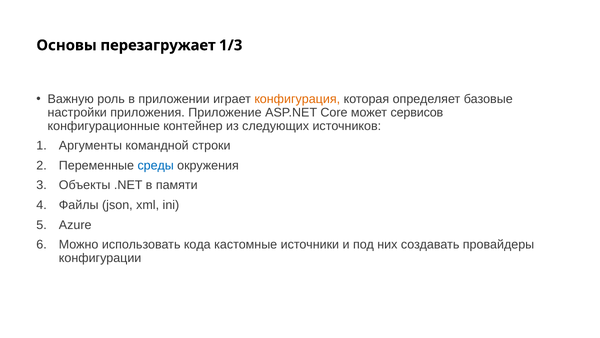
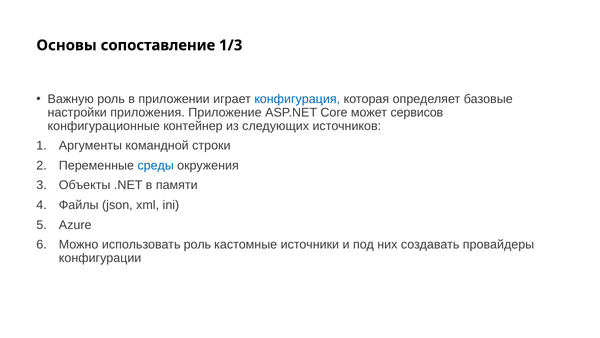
перезагружает: перезагружает -> сопоставление (158, 45)
конфигурация colour: orange -> blue (297, 99)
использовать кода: кода -> роль (197, 244)
